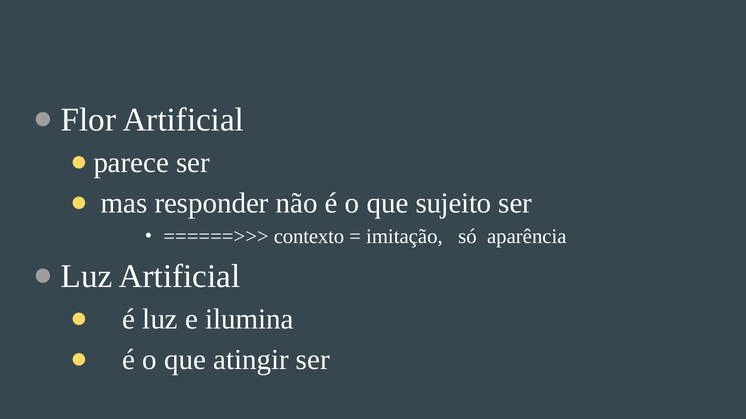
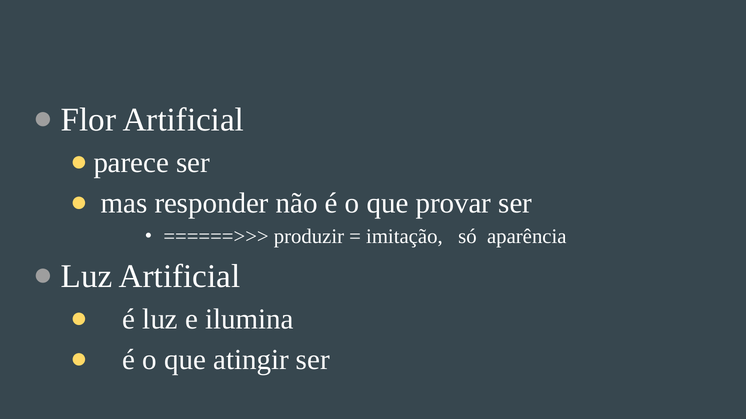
sujeito: sujeito -> provar (453, 203)
contexto: contexto -> produzir (309, 237)
